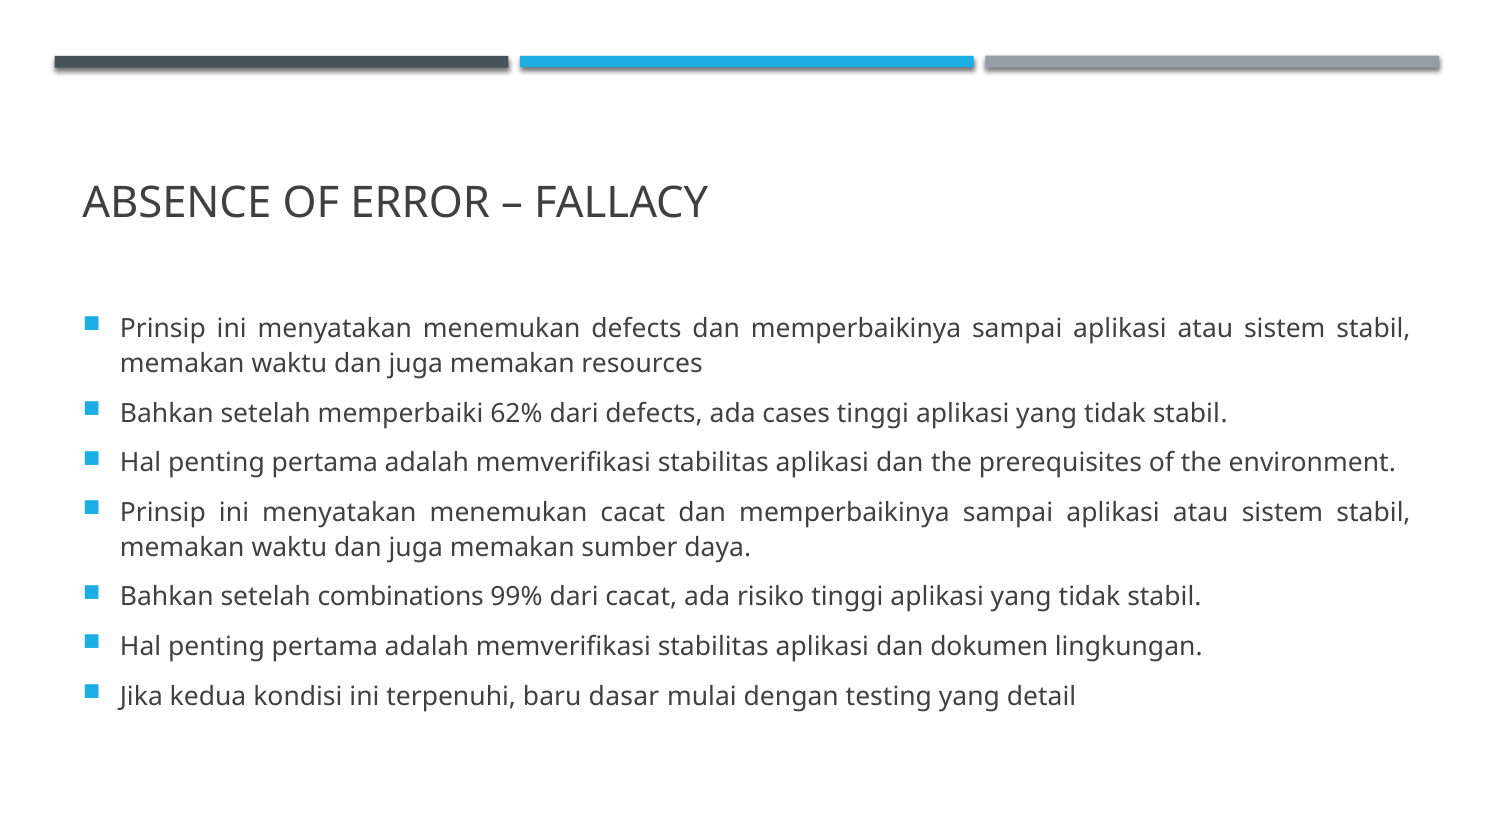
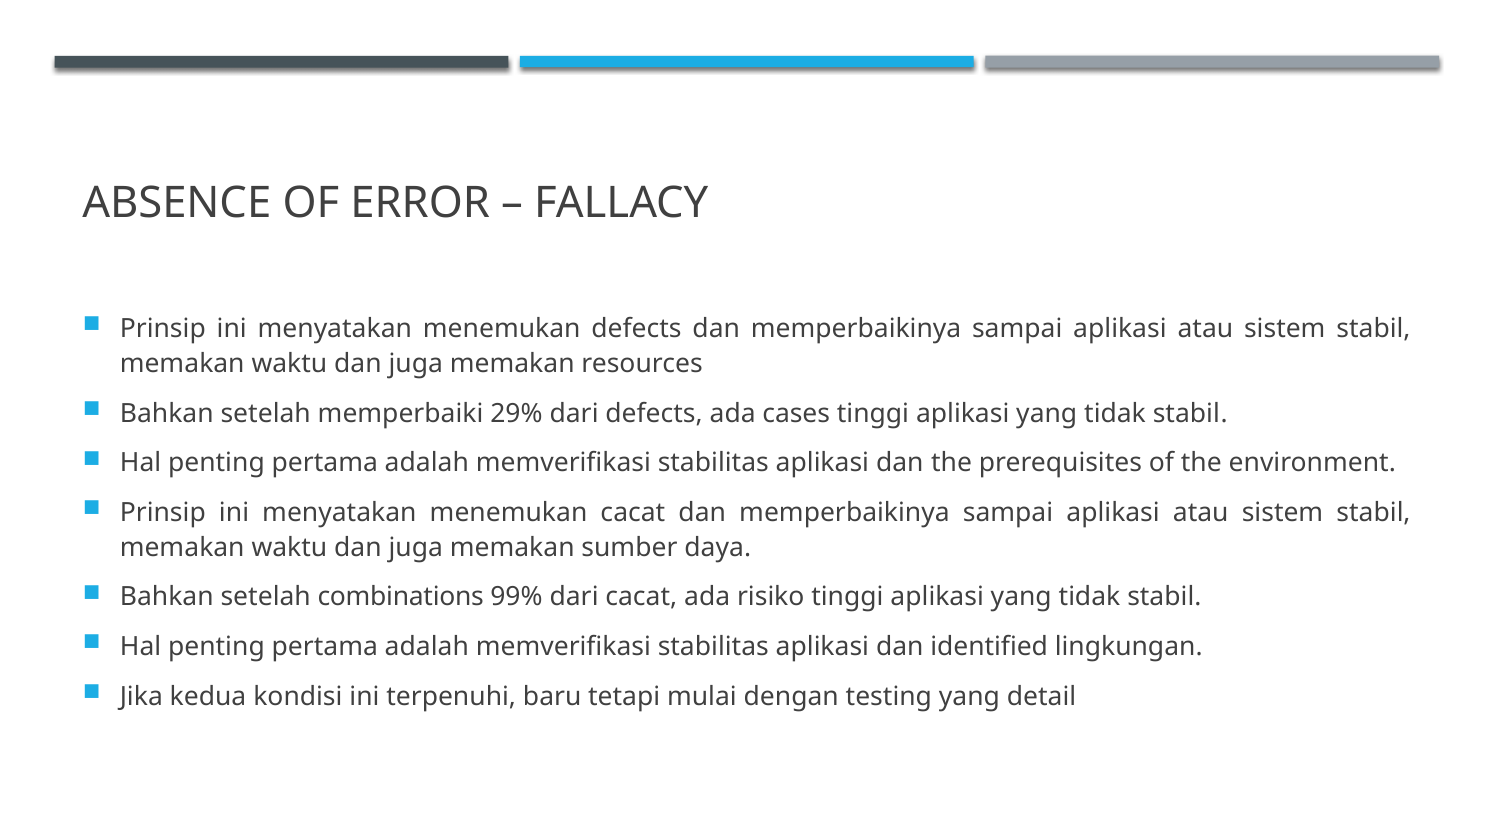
62%: 62% -> 29% (516, 414)
dokumen: dokumen -> identified (989, 647)
dasar: dasar -> tetapi (624, 697)
